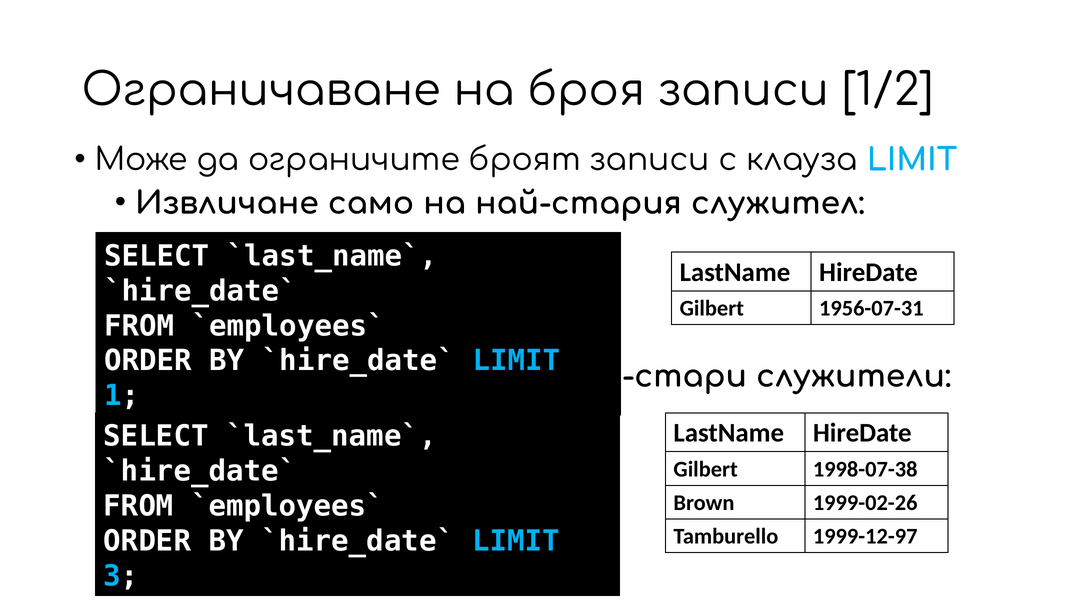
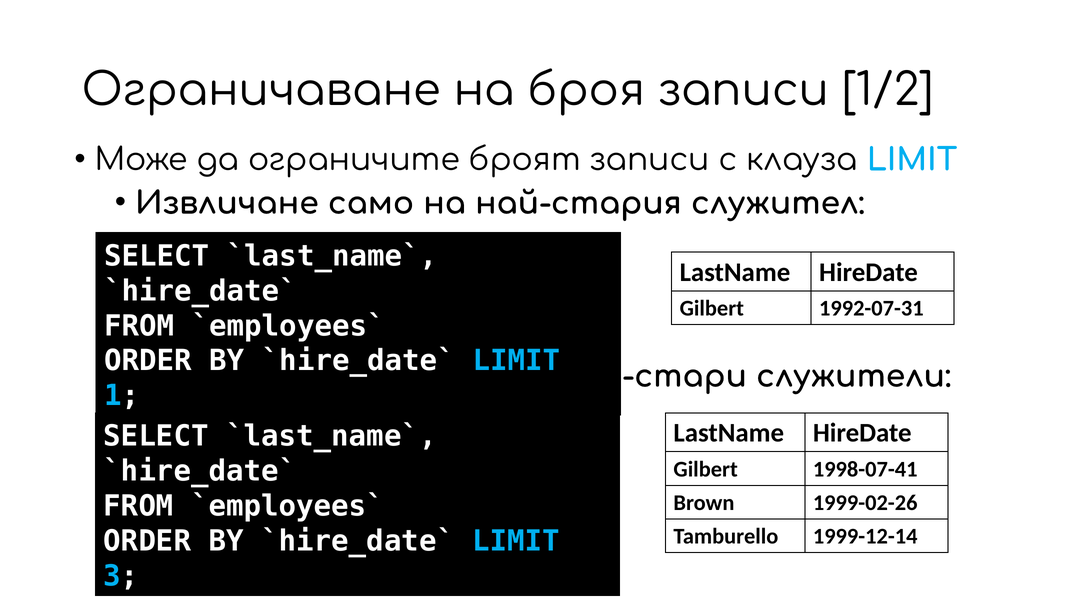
1956-07-31: 1956-07-31 -> 1992-07-31 (871, 308)
1998-07-38: 1998-07-38 -> 1998-07-41 (865, 469)
1999-12-97: 1999-12-97 -> 1999-12-14 (865, 536)
